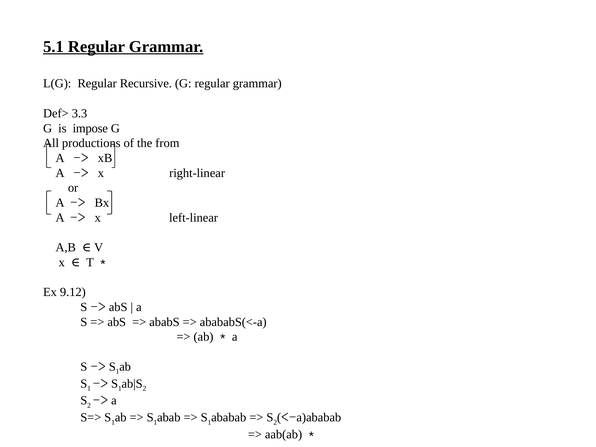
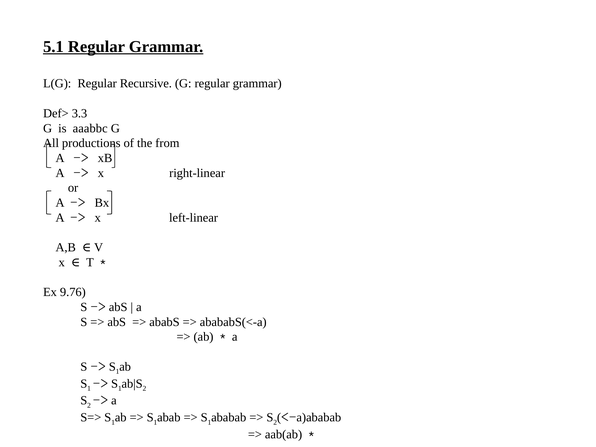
impose: impose -> aaabbc (90, 128)
9.12: 9.12 -> 9.76 (73, 292)
